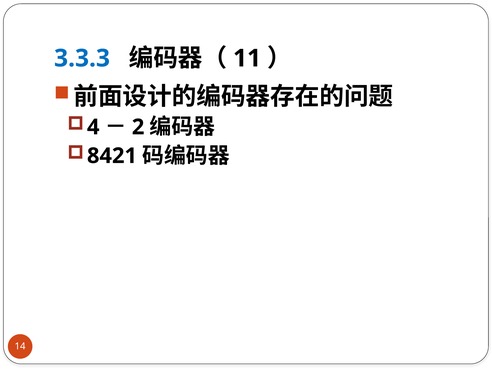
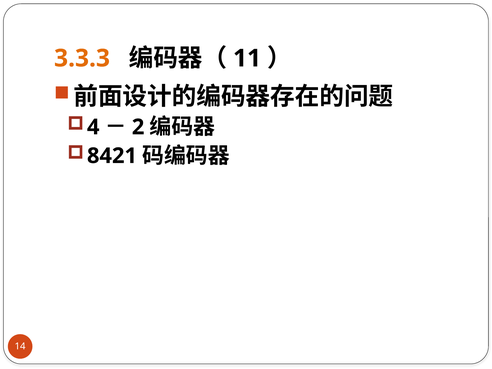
3.3.3 colour: blue -> orange (82, 58)
